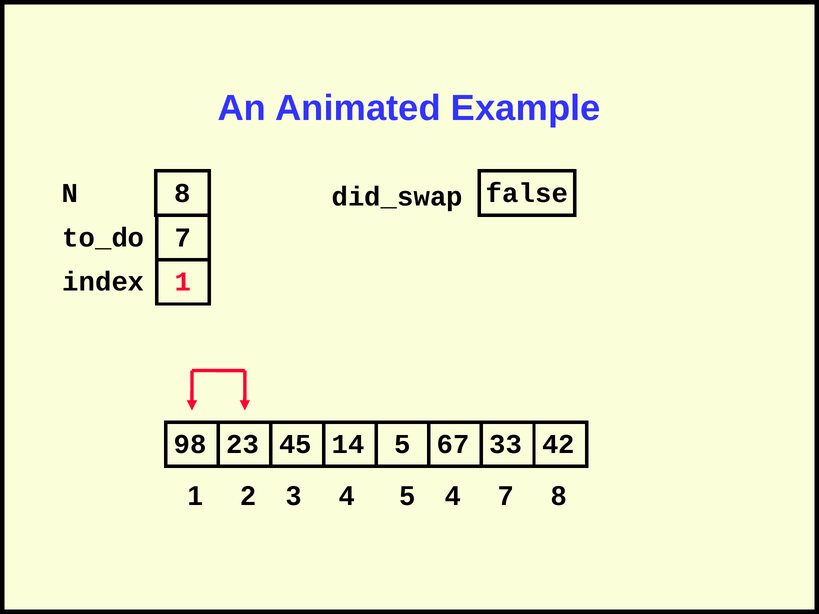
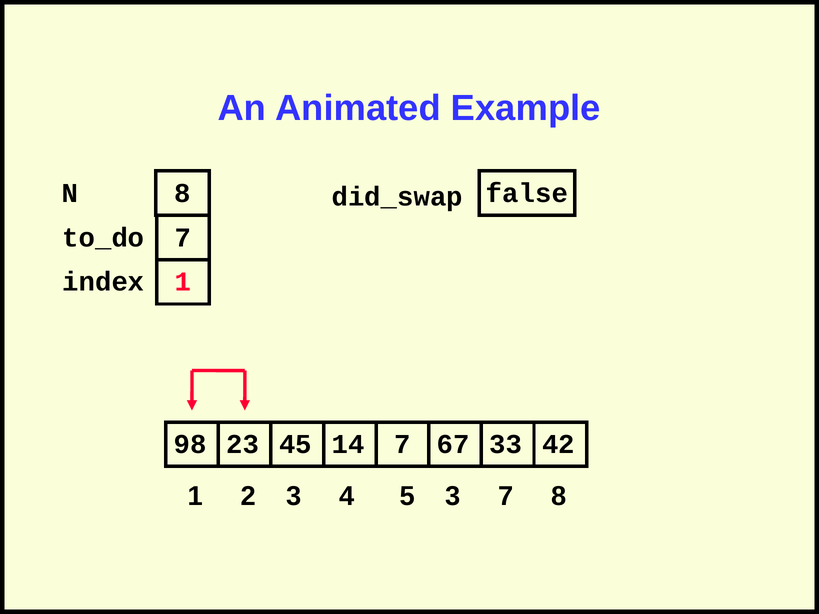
14 5: 5 -> 7 (402, 445)
5 4: 4 -> 3 (453, 496)
